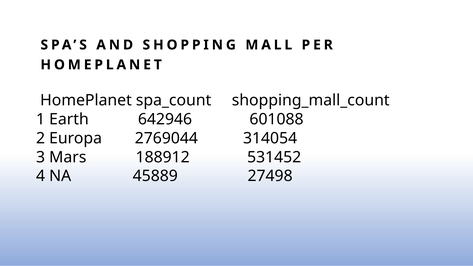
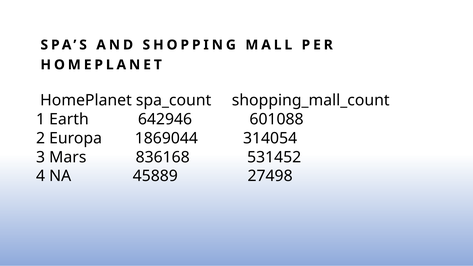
2769044: 2769044 -> 1869044 (166, 138)
188912: 188912 -> 836168 (163, 157)
